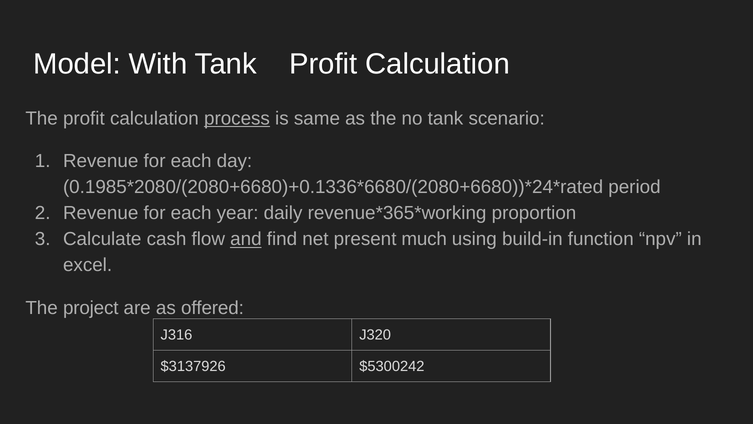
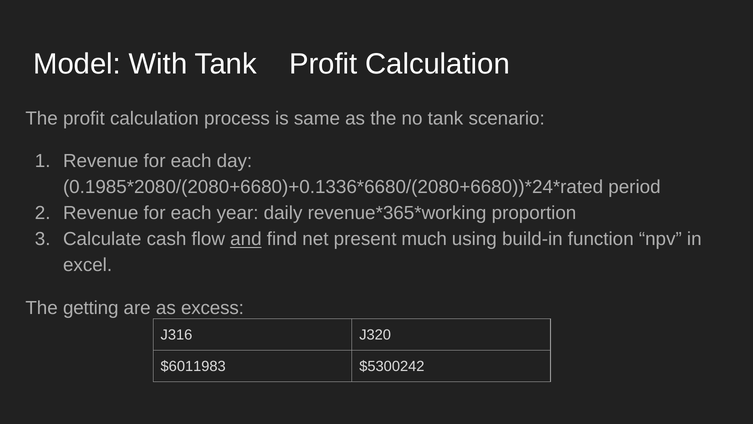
process underline: present -> none (237, 118)
project: project -> getting (91, 308)
offered: offered -> excess (212, 308)
$3137926: $3137926 -> $6011983 (193, 366)
